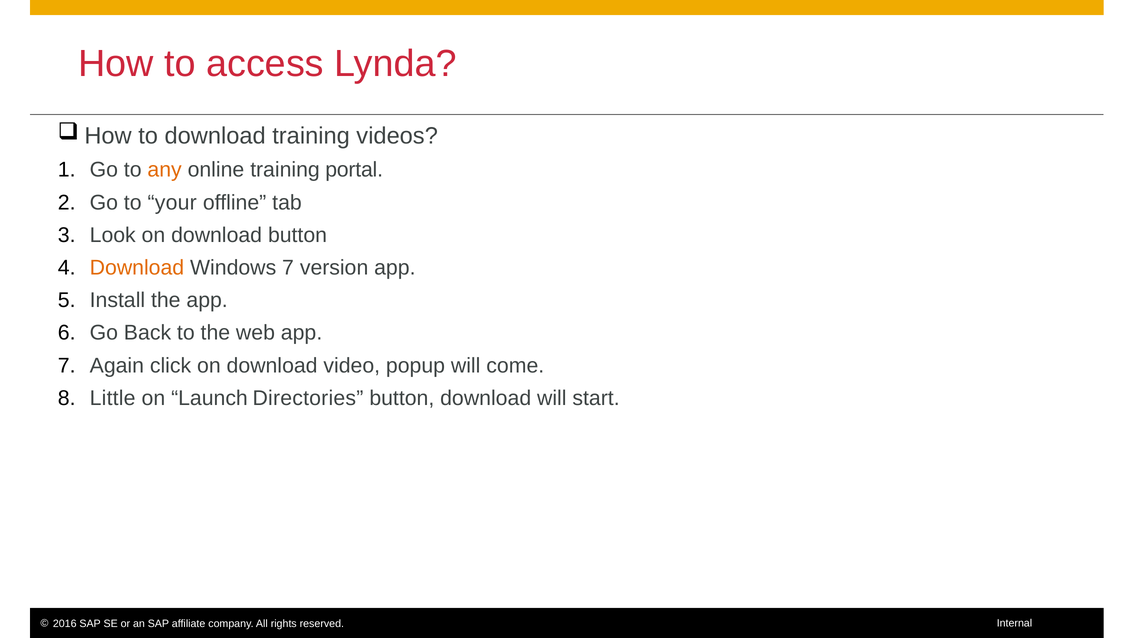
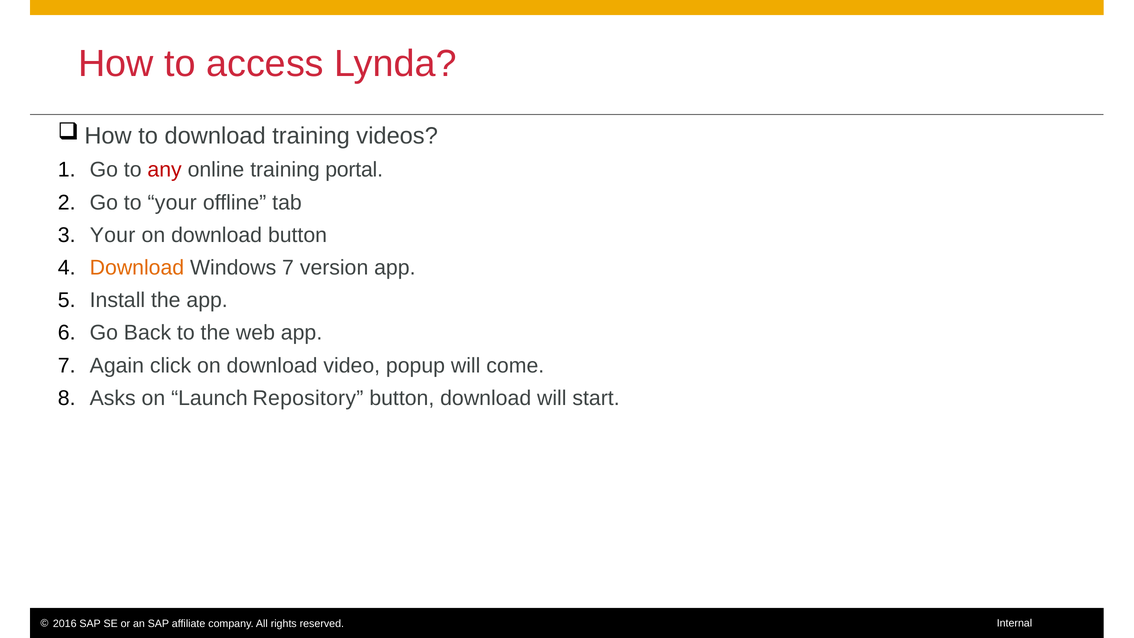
any colour: orange -> red (165, 170)
Look: Look -> Your (113, 235)
Little: Little -> Asks (113, 398)
Directories: Directories -> Repository (308, 398)
